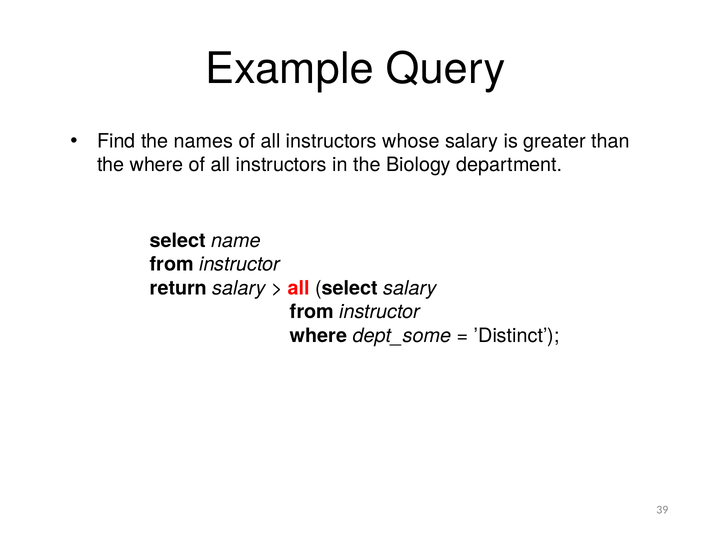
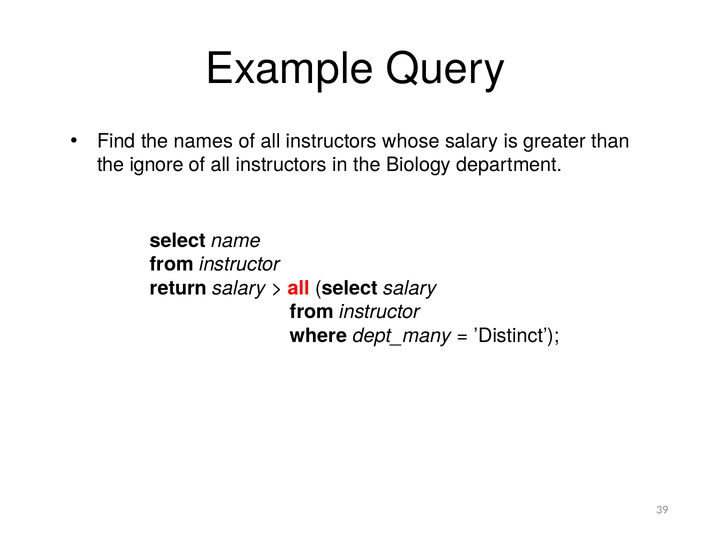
the where: where -> ignore (157, 165)
dept_some: dept_some -> dept_many (402, 335)
